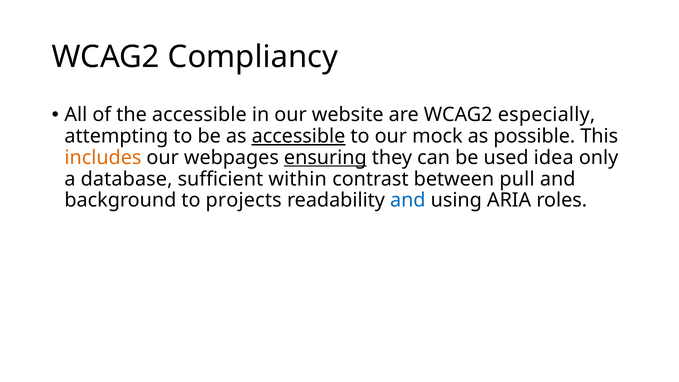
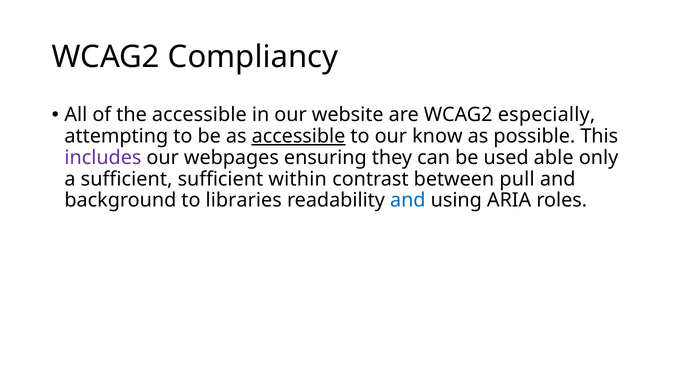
mock: mock -> know (437, 136)
includes colour: orange -> purple (103, 158)
ensuring underline: present -> none (325, 158)
idea: idea -> able (554, 158)
a database: database -> sufficient (127, 179)
projects: projects -> libraries (244, 200)
